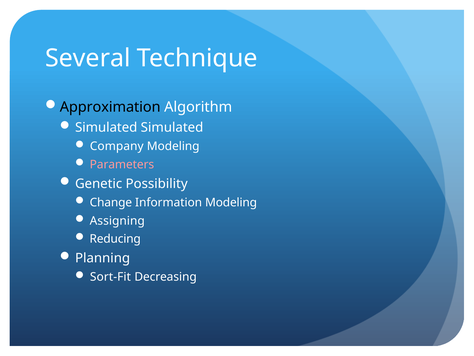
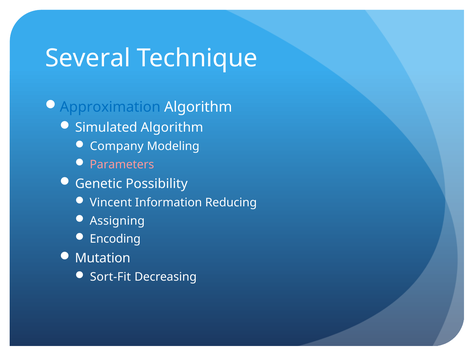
Approximation colour: black -> blue (110, 107)
Simulated Simulated: Simulated -> Algorithm (172, 127)
Change: Change -> Vincent (111, 202)
Information Modeling: Modeling -> Reducing (231, 202)
Reducing: Reducing -> Encoding (115, 239)
Planning: Planning -> Mutation (103, 258)
